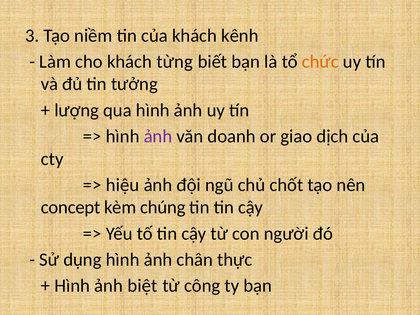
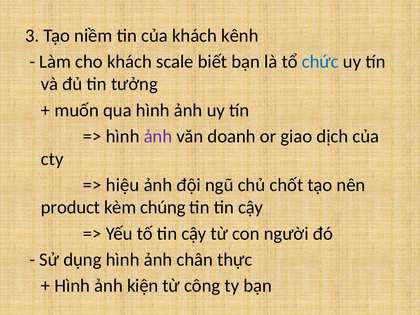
từng: từng -> scale (175, 62)
chức colour: orange -> blue (320, 62)
lượng: lượng -> muốn (77, 110)
concept: concept -> product (71, 207)
biệt: biệt -> kiện (143, 286)
